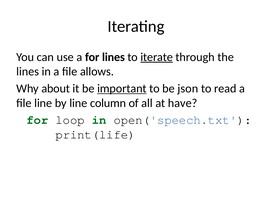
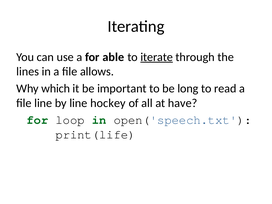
for lines: lines -> able (113, 57)
about: about -> which (56, 89)
important underline: present -> none (122, 89)
json: json -> long (188, 89)
column: column -> hockey (108, 103)
